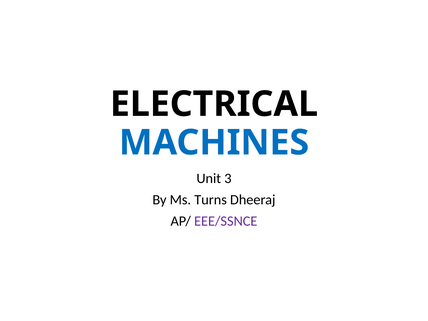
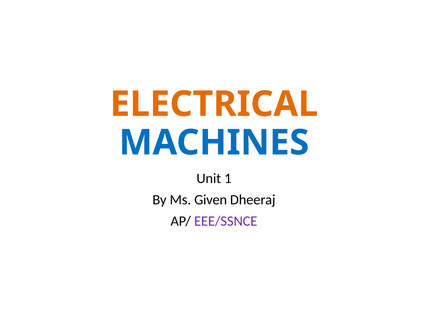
ELECTRICAL colour: black -> orange (214, 104)
3: 3 -> 1 (228, 178)
Turns: Turns -> Given (211, 200)
